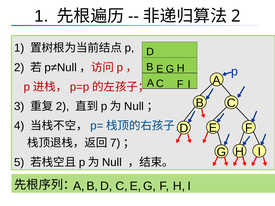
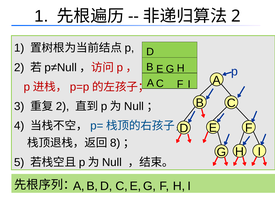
7: 7 -> 8 (115, 143)
